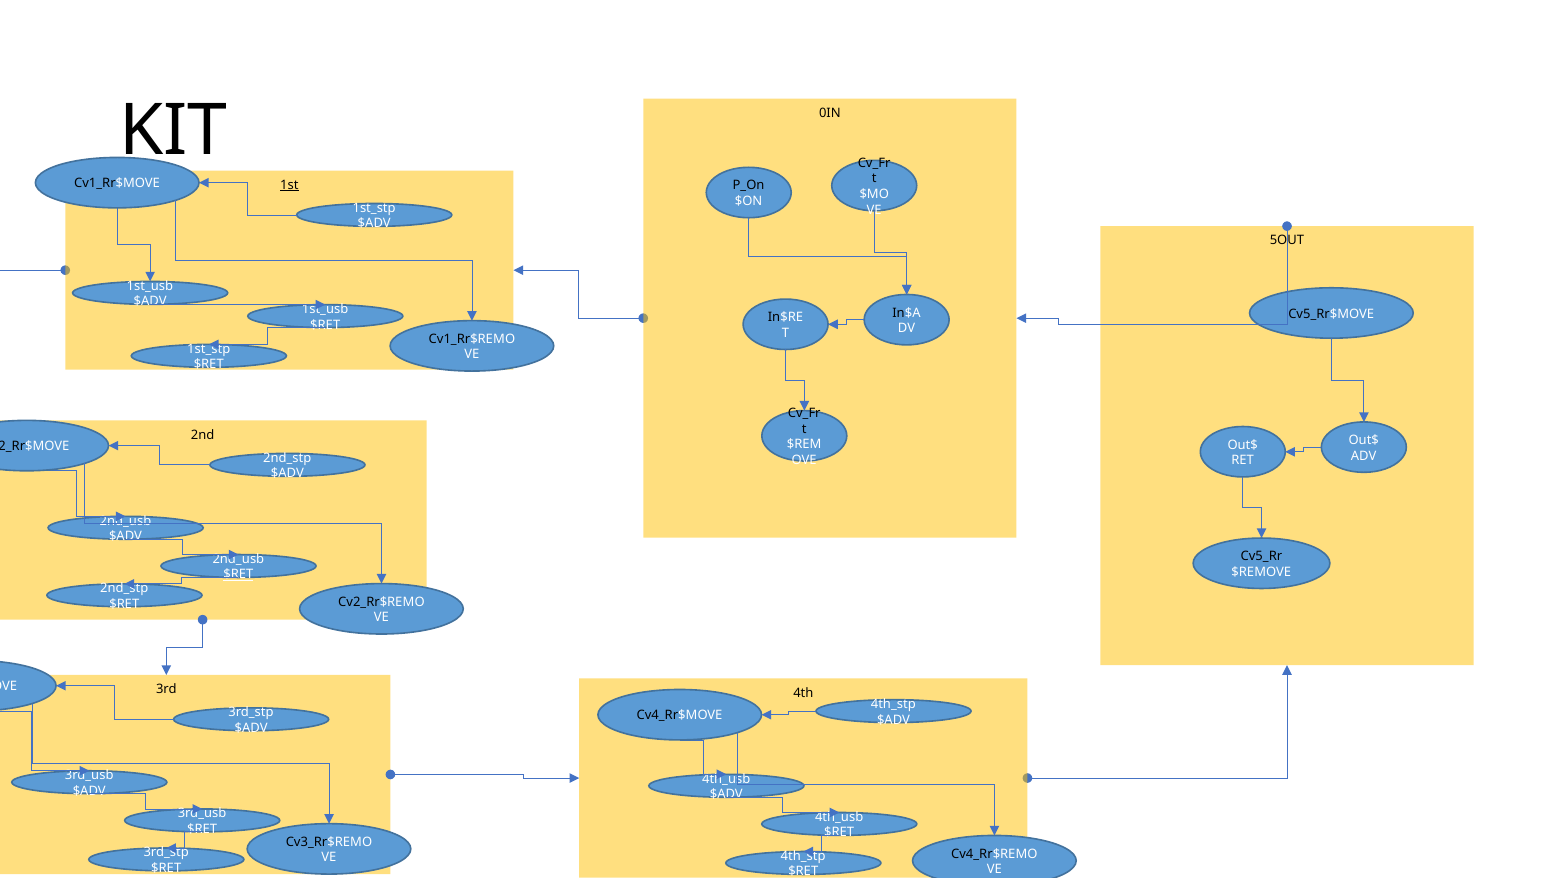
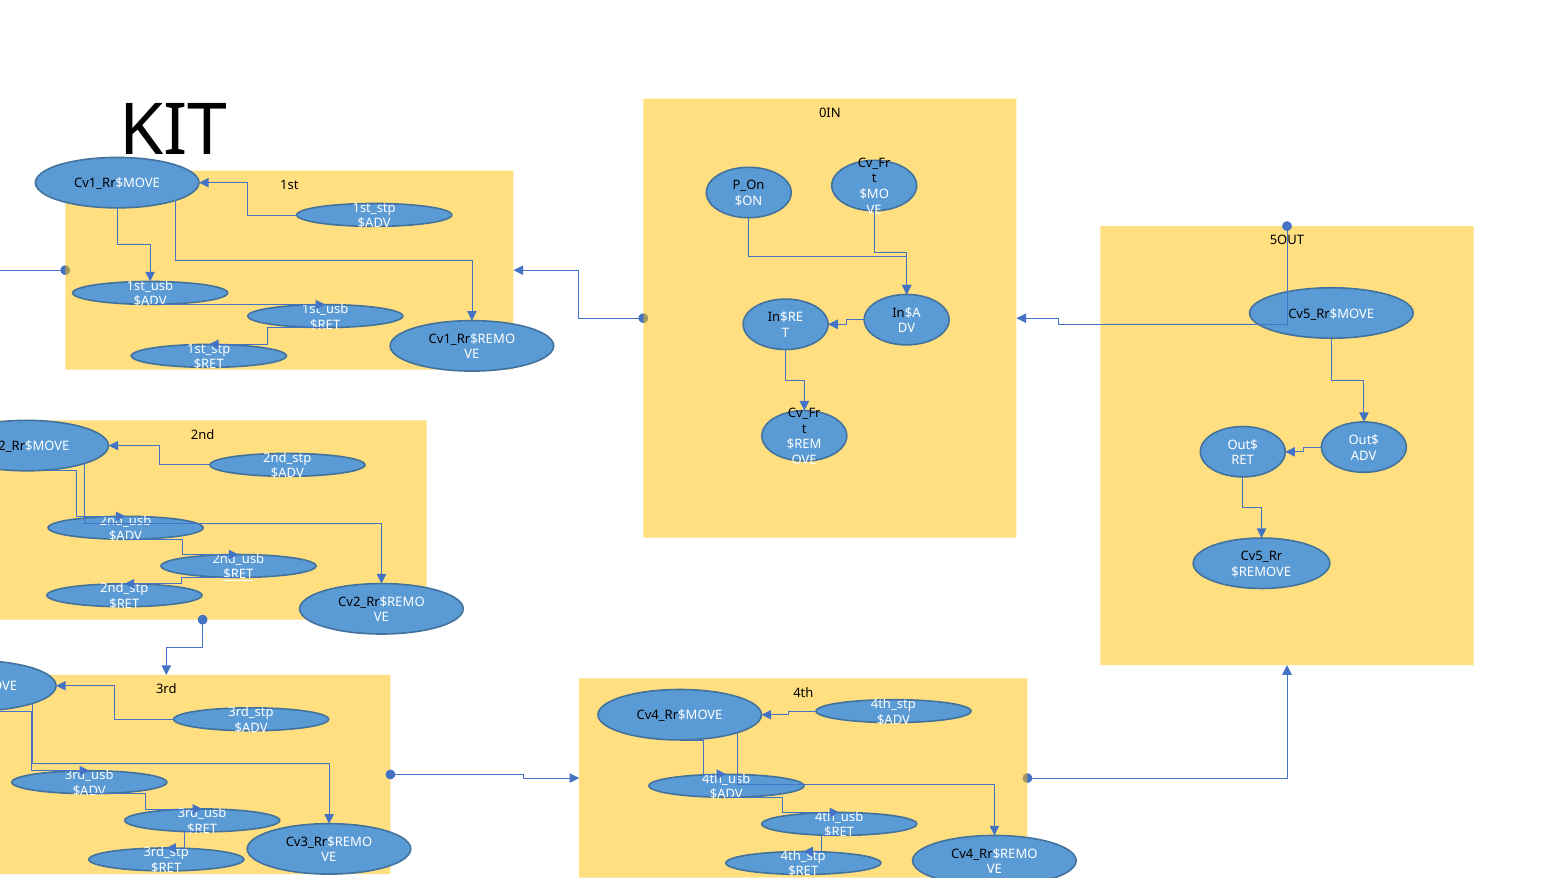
1st underline: present -> none (289, 185)
